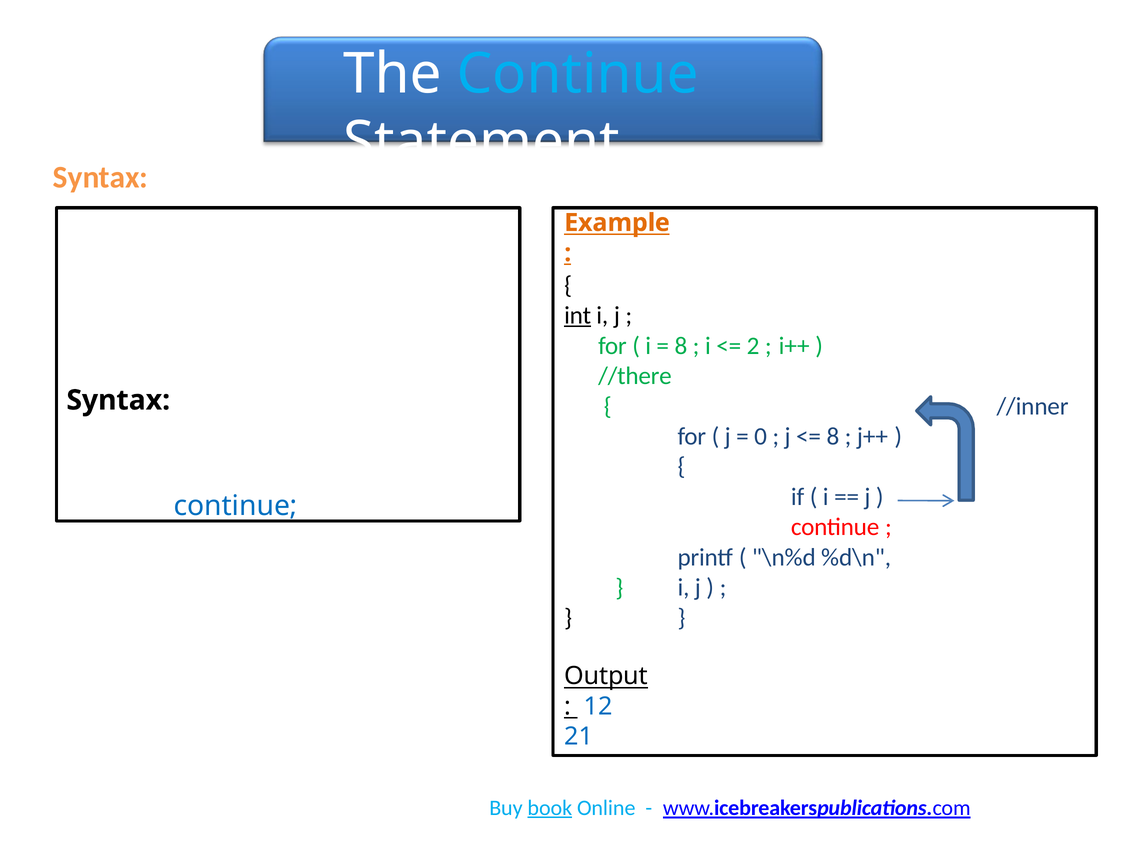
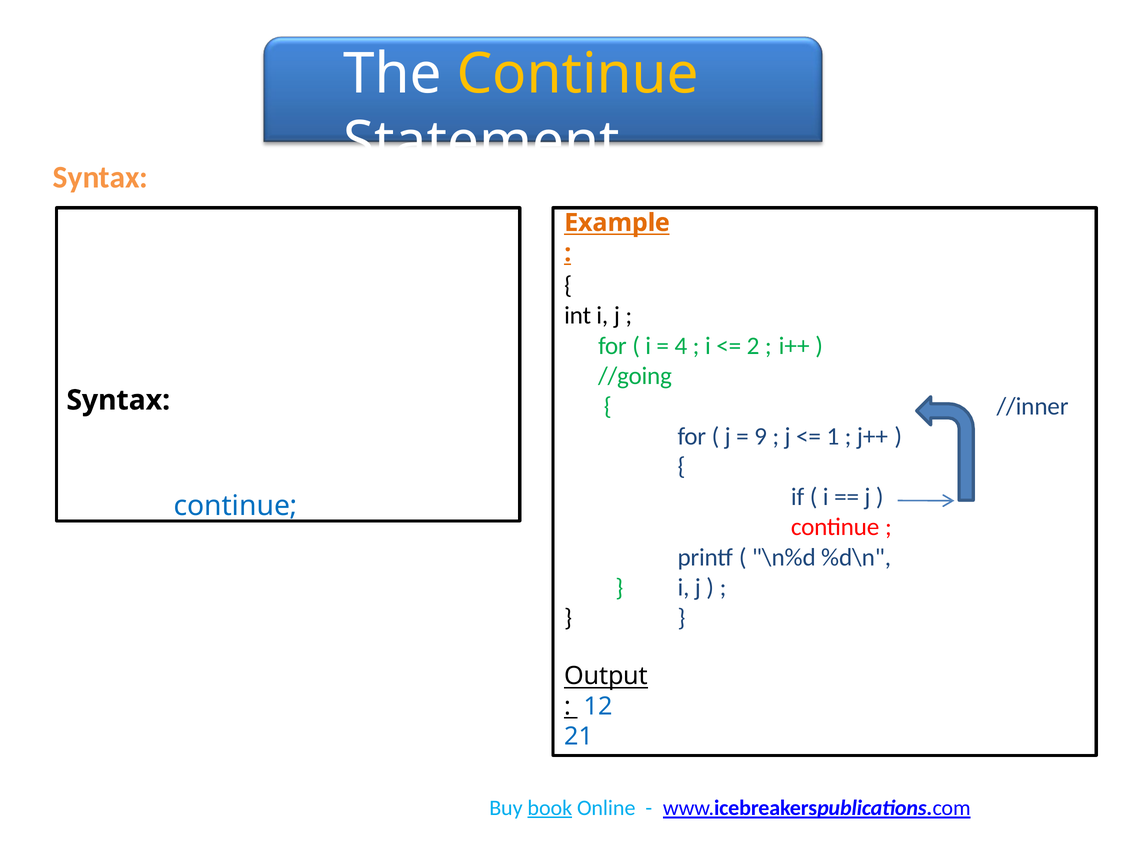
Continue colour: light blue -> yellow (578, 74)
int underline: present -> none (578, 316)
8: 8 -> 4 (681, 346)
//there: //there -> //going (635, 376)
0: 0 -> 9 (761, 437)
8: 8 -> 1 (833, 437)
